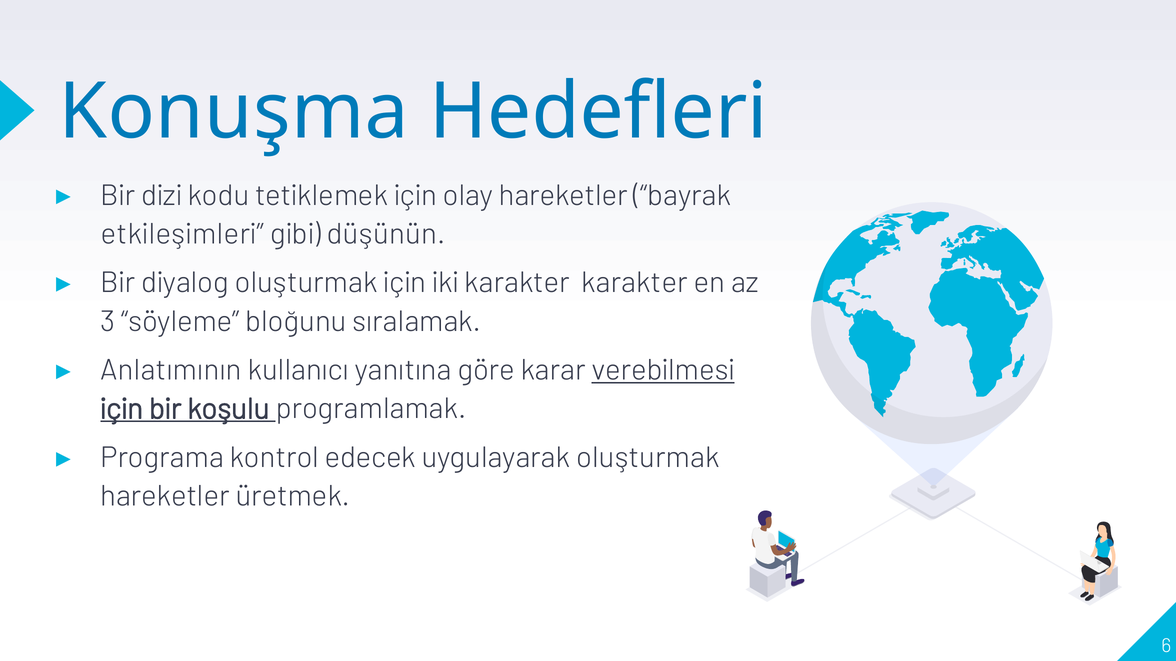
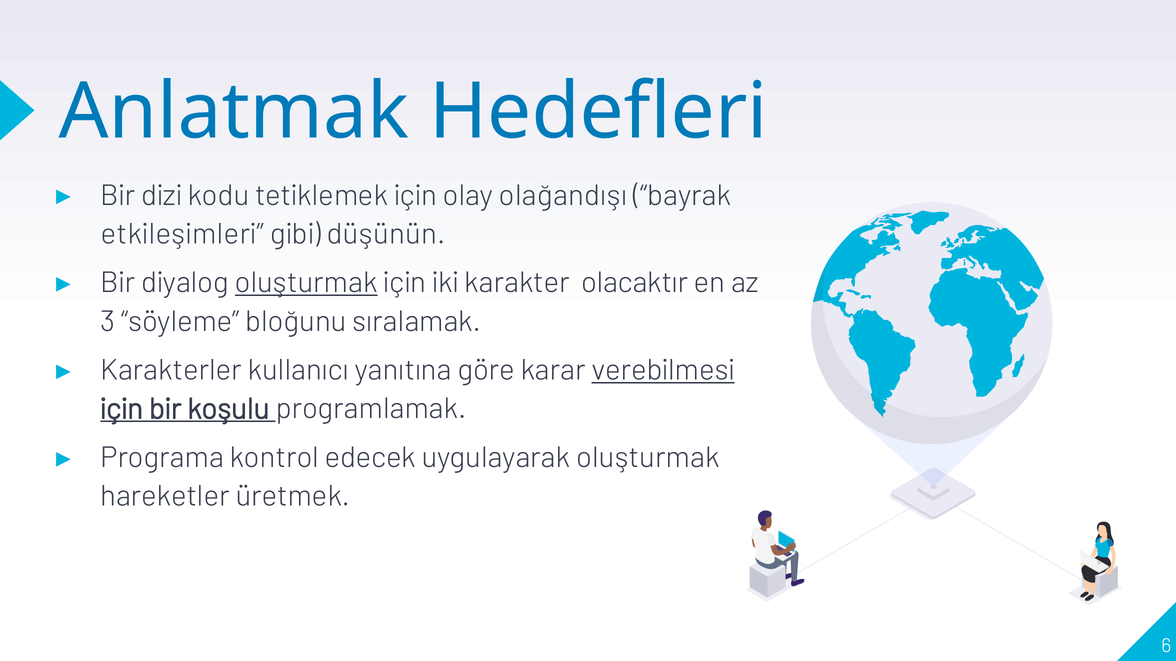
Konuşma: Konuşma -> Anlatmak (234, 112)
olay hareketler: hareketler -> olağandışı (563, 195)
oluşturmak underline: none -> present (306, 283)
karakter karakter: karakter -> olacaktır (635, 283)
Anlatımının: Anlatımının -> Karakterler (171, 370)
